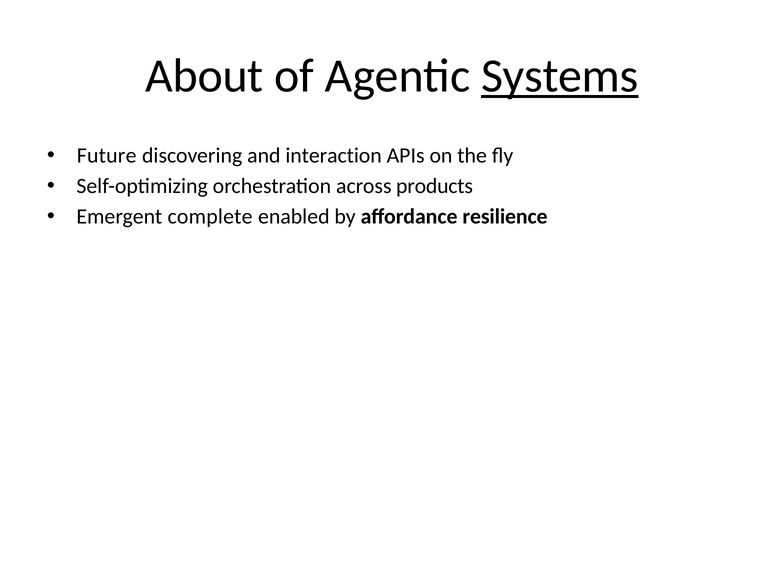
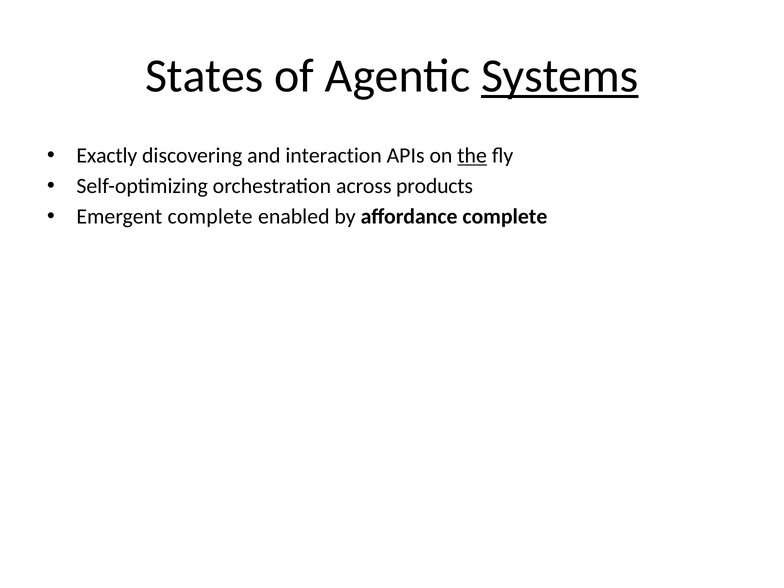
About: About -> States (204, 76)
Future: Future -> Exactly (107, 156)
the underline: none -> present (472, 156)
affordance resilience: resilience -> complete (505, 217)
